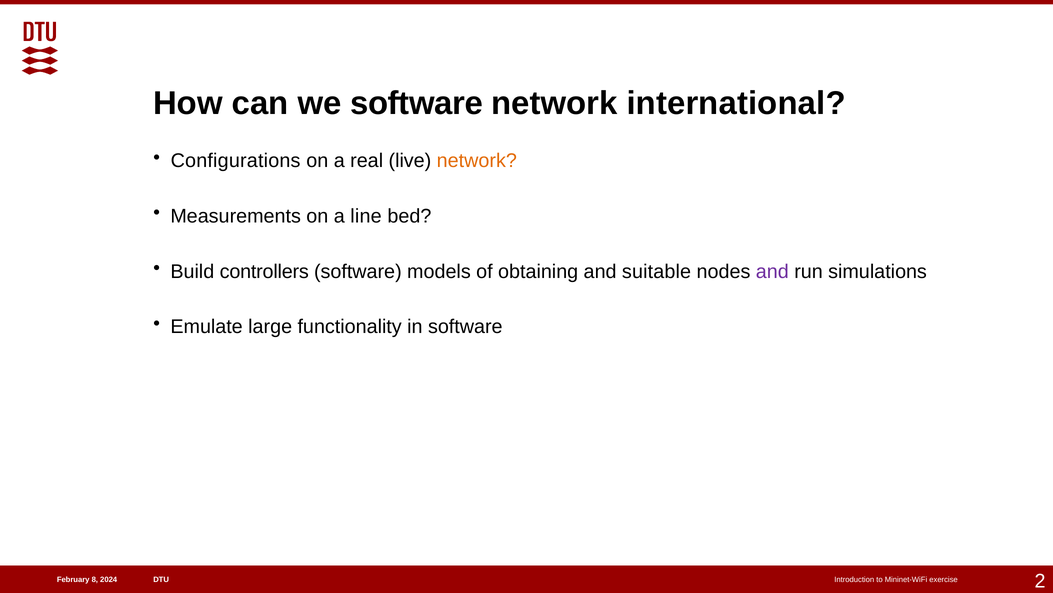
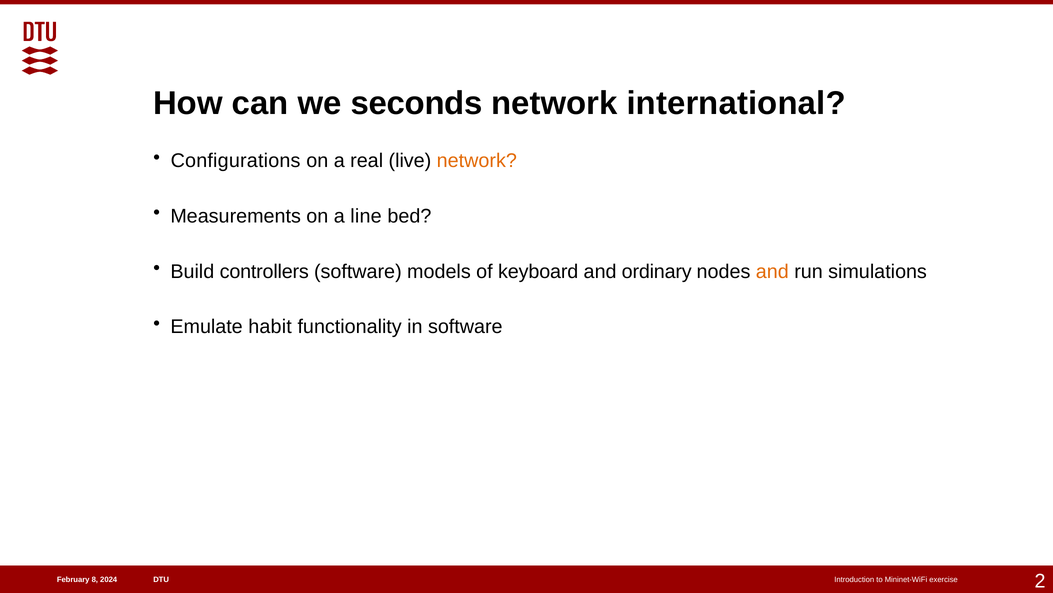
we software: software -> seconds (417, 103)
obtaining: obtaining -> keyboard (538, 271)
suitable: suitable -> ordinary (657, 271)
and colour: purple -> orange (772, 271)
large: large -> habit (270, 326)
